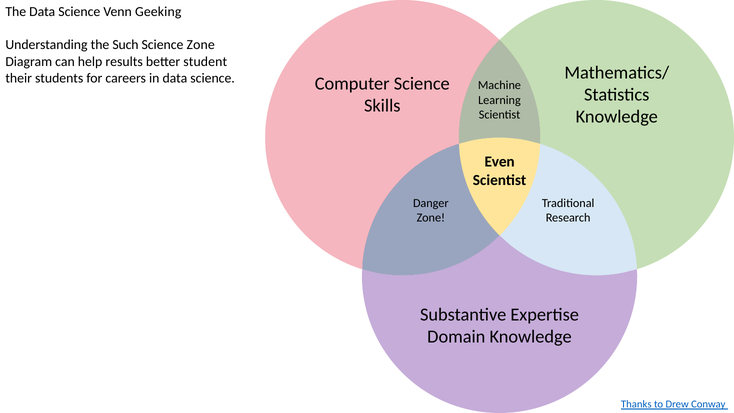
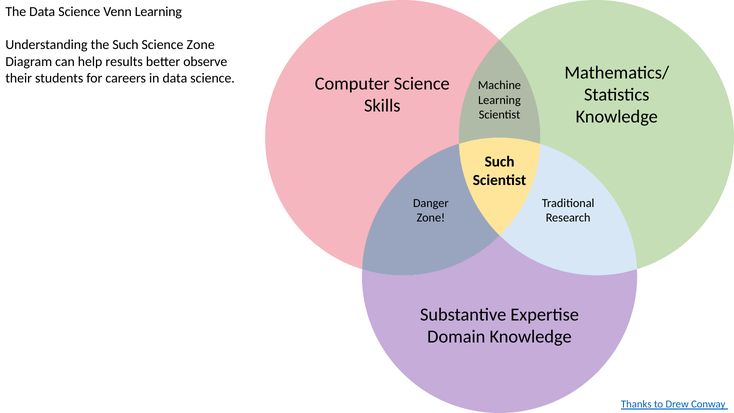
Venn Geeking: Geeking -> Learning (158, 12)
student: student -> observe (205, 61)
Even: Even -> Such (500, 162)
